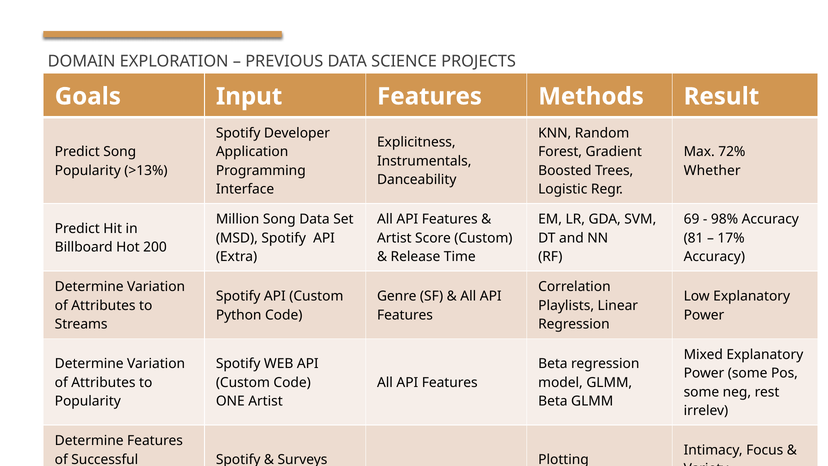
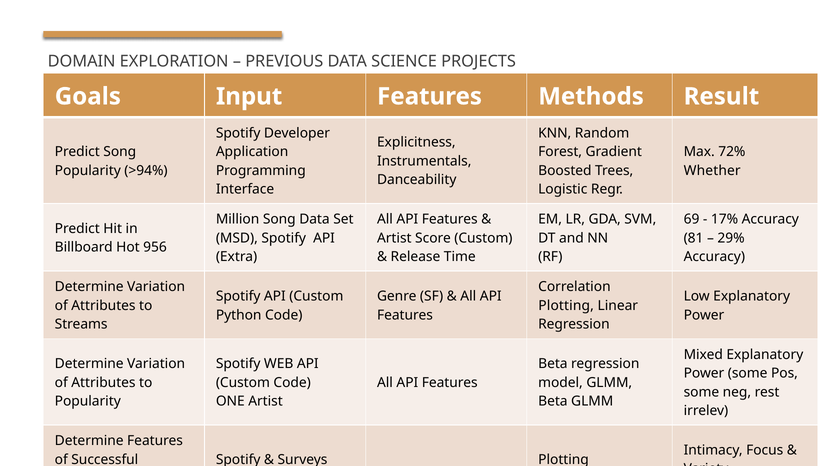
>13%: >13% -> >94% (146, 170)
98%: 98% -> 17% (725, 219)
17%: 17% -> 29% (731, 238)
200: 200 -> 956 (155, 247)
Playlists: Playlists -> Plotting (566, 305)
